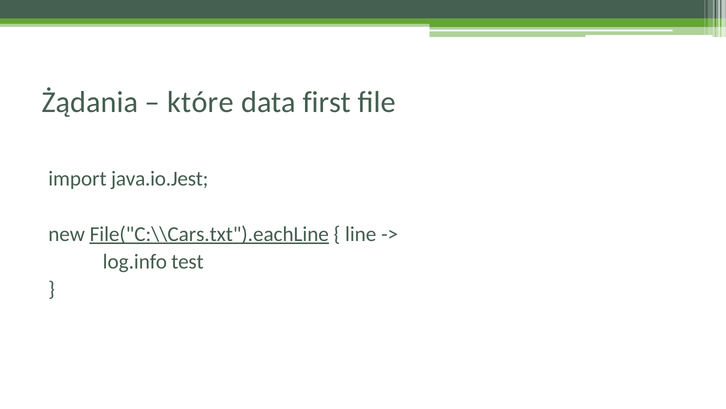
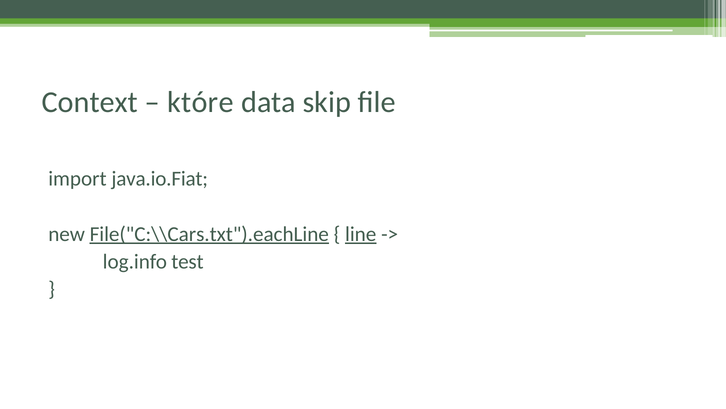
Żądania: Żądania -> Context (90, 102)
first: first -> skip (327, 102)
java.io.Jest: java.io.Jest -> java.io.Fiat (160, 178)
line underline: none -> present (361, 234)
